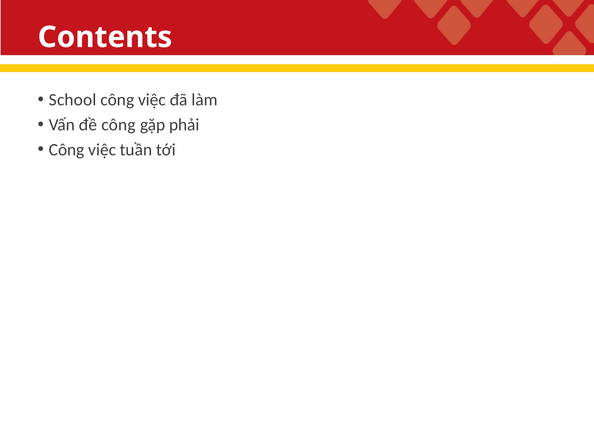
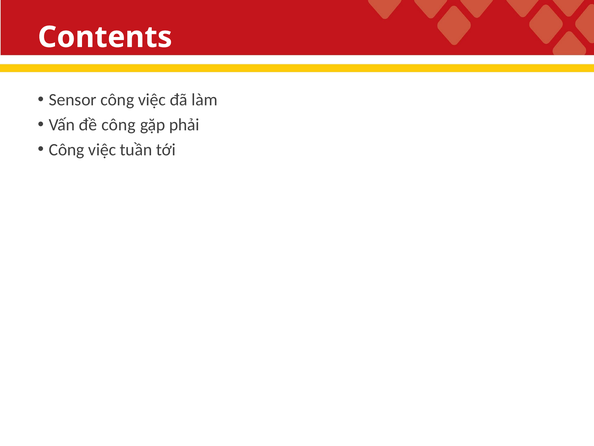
School: School -> Sensor (73, 100)
